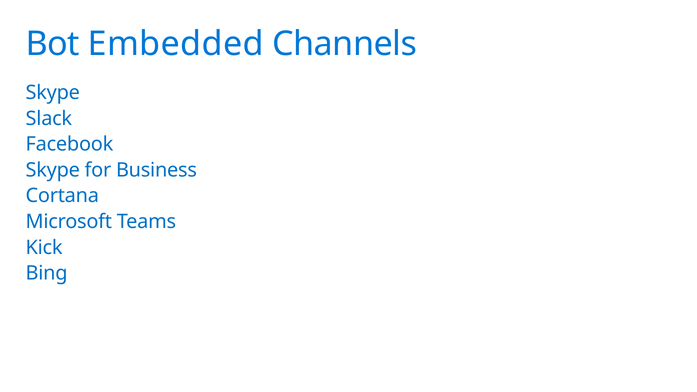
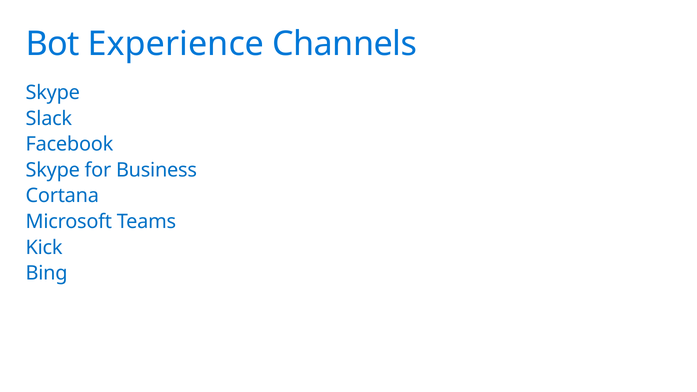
Embedded: Embedded -> Experience (176, 44)
